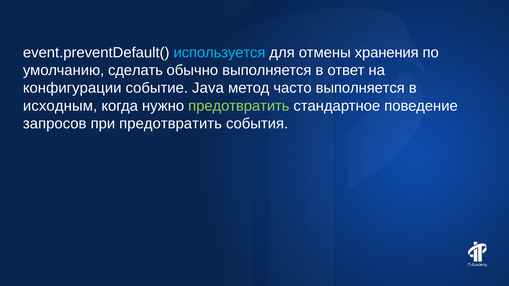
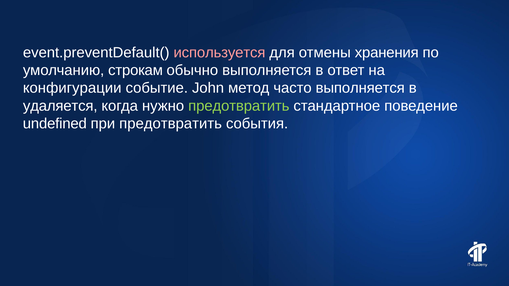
используется colour: light blue -> pink (219, 52)
сделать: сделать -> строкам (135, 70)
Java: Java -> John (208, 88)
исходным: исходным -> удаляется (60, 106)
запросов: запросов -> undefined (55, 124)
